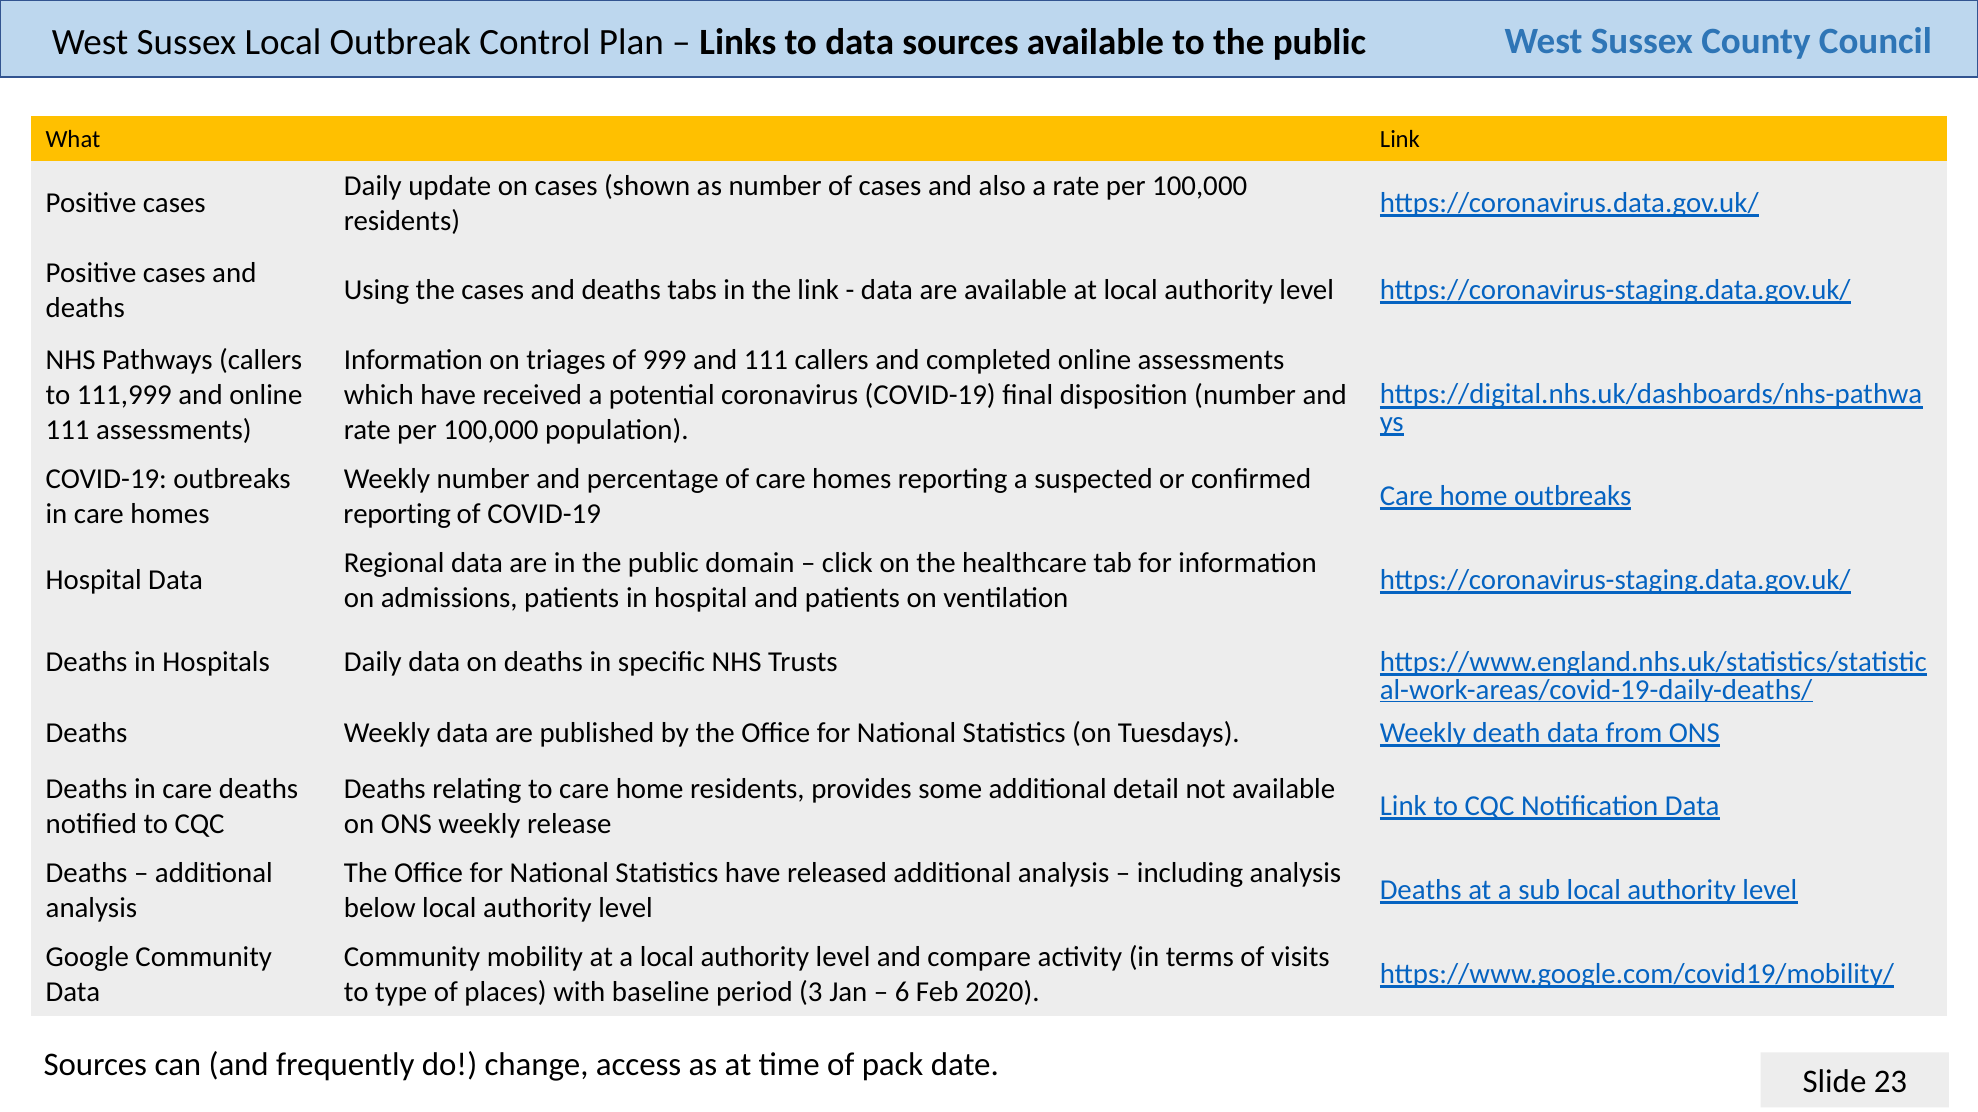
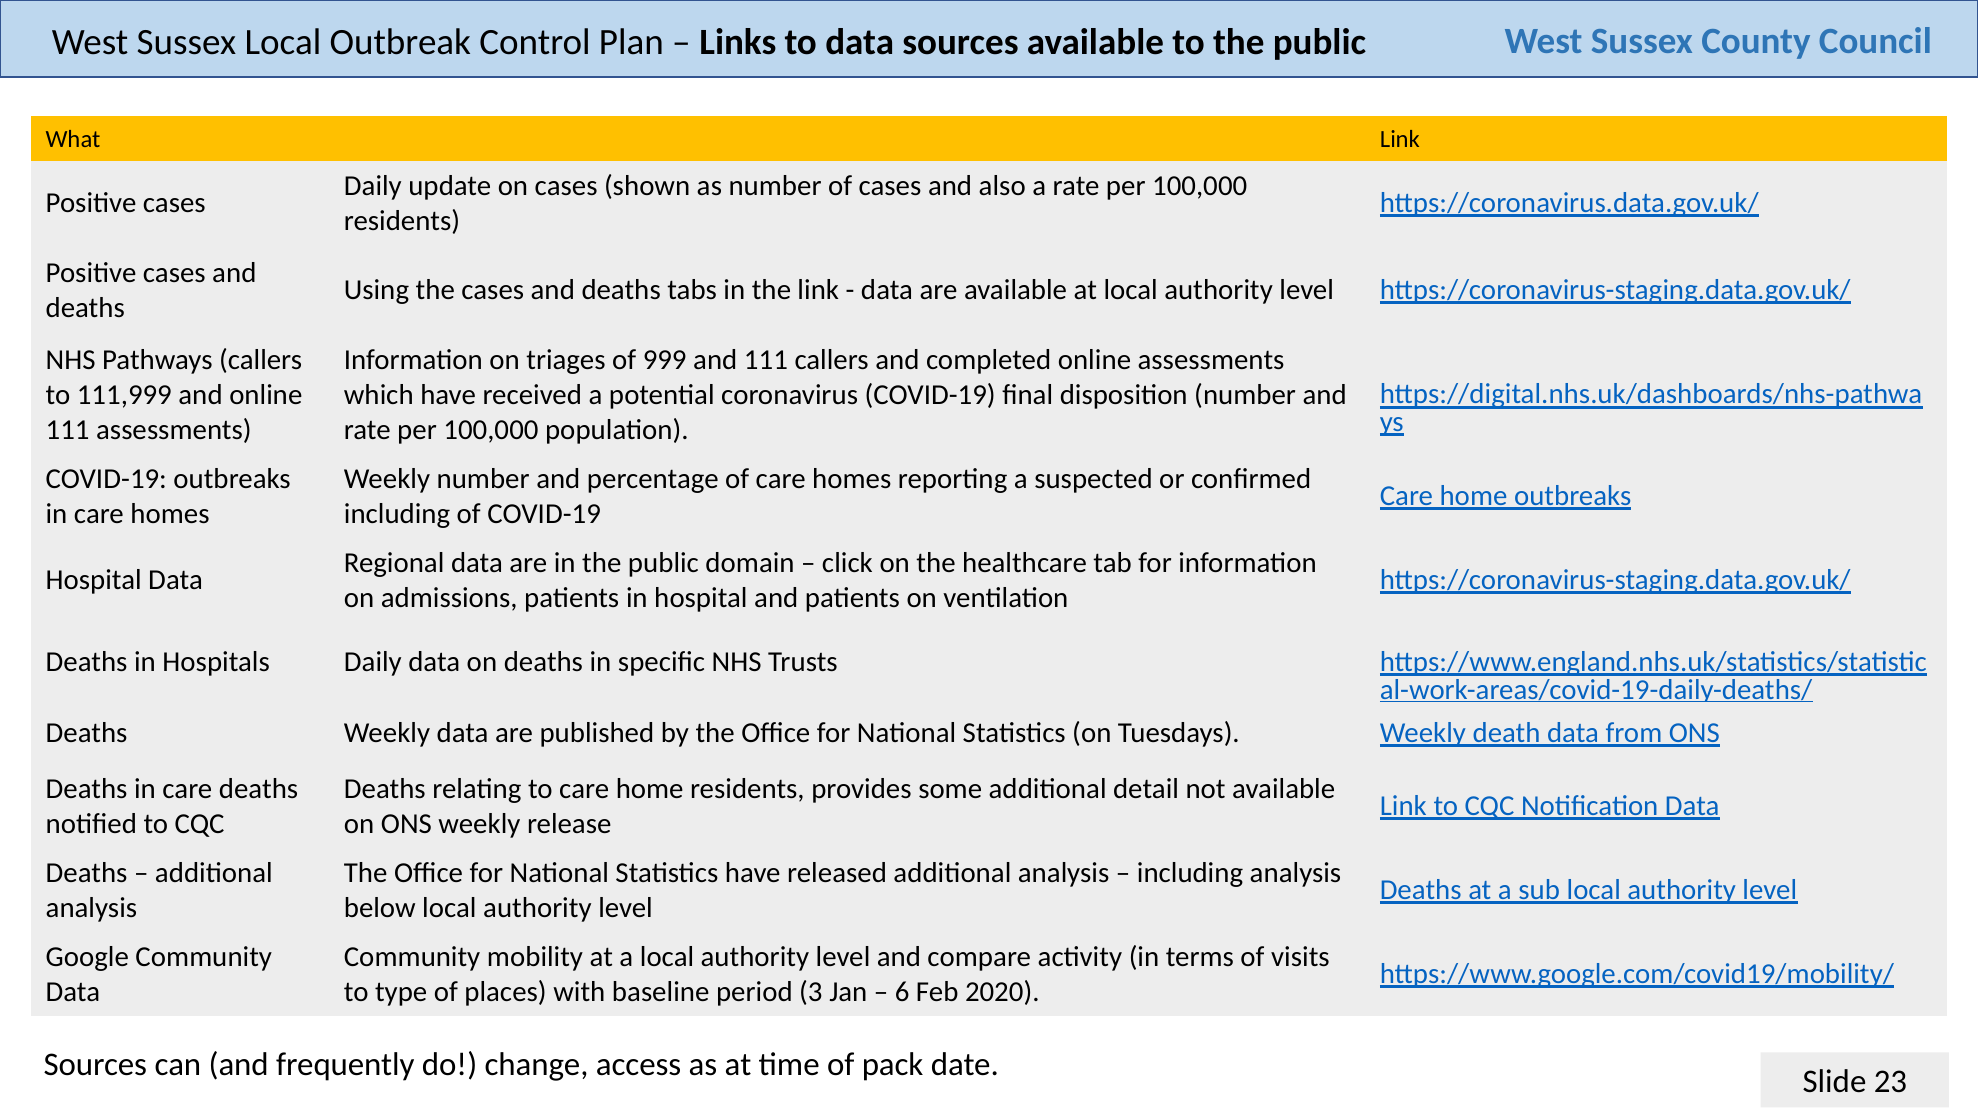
reporting: reporting -> including (397, 514)
